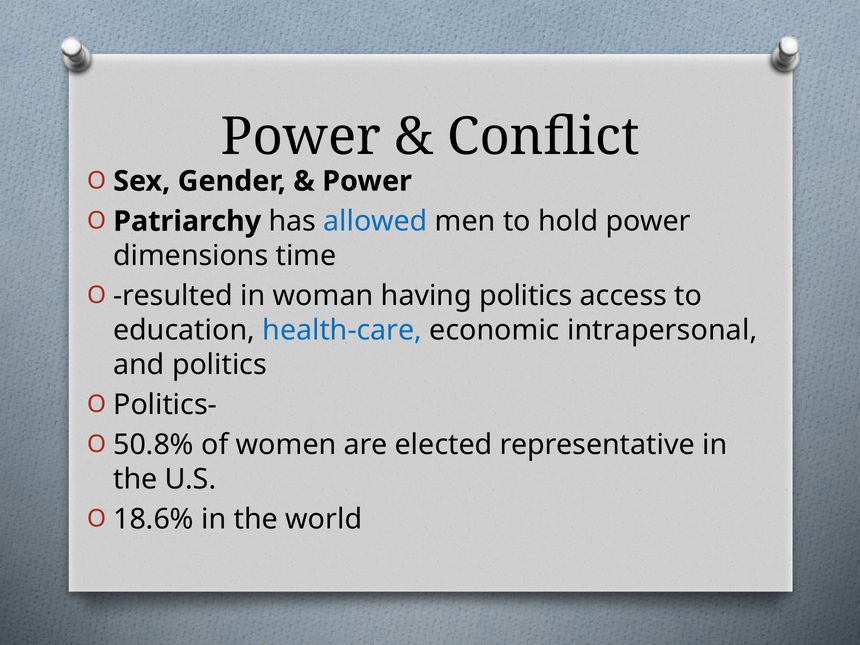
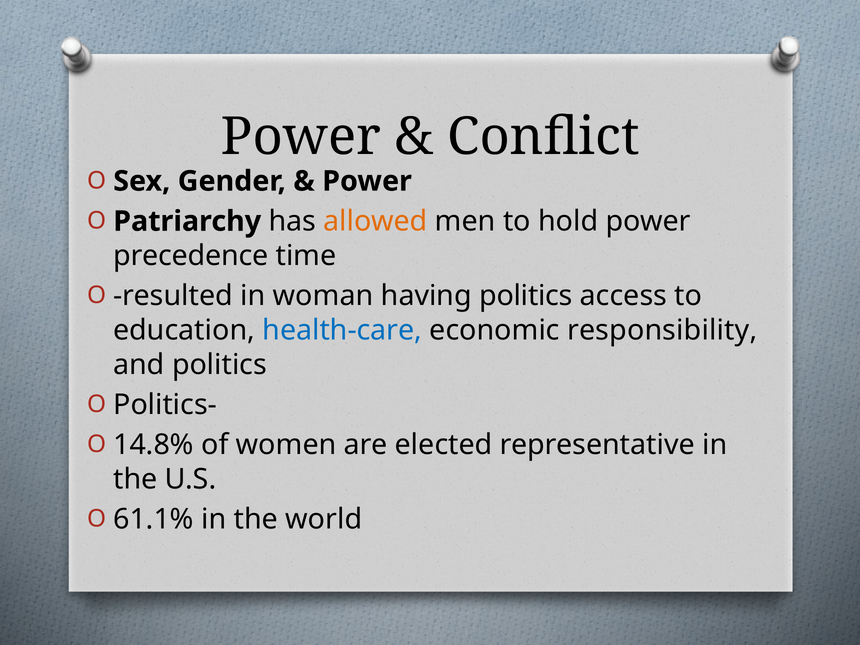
allowed colour: blue -> orange (376, 221)
dimensions: dimensions -> precedence (191, 256)
intrapersonal: intrapersonal -> responsibility (662, 330)
50.8%: 50.8% -> 14.8% (154, 445)
18.6%: 18.6% -> 61.1% (154, 519)
